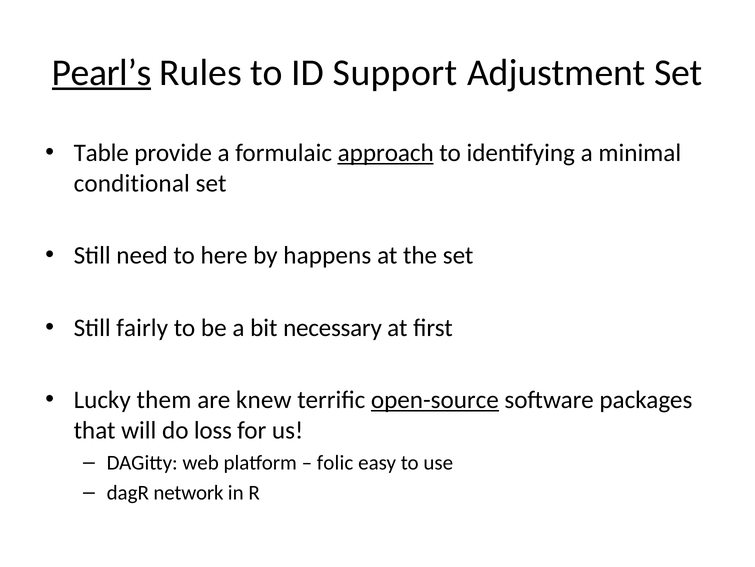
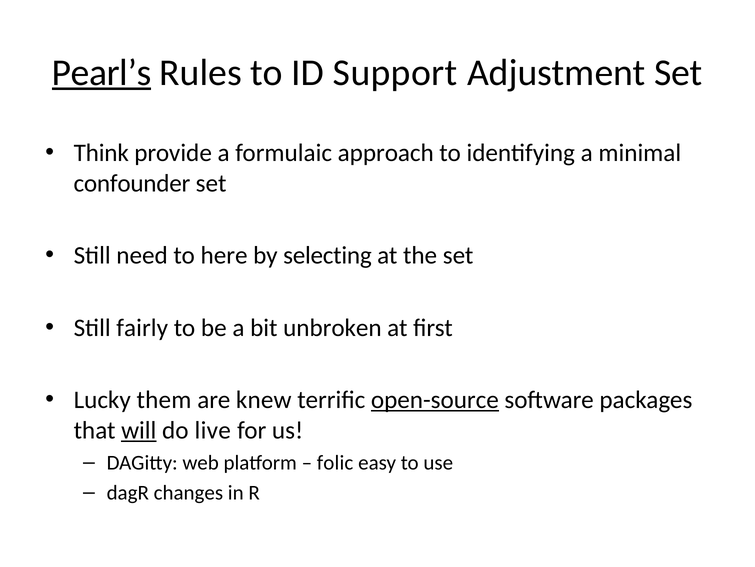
Table: Table -> Think (101, 153)
approach underline: present -> none (386, 153)
conditional: conditional -> confounder (132, 183)
happens: happens -> selecting (327, 255)
necessary: necessary -> unbroken (332, 327)
will underline: none -> present (139, 430)
loss: loss -> live (213, 430)
network: network -> changes (188, 492)
